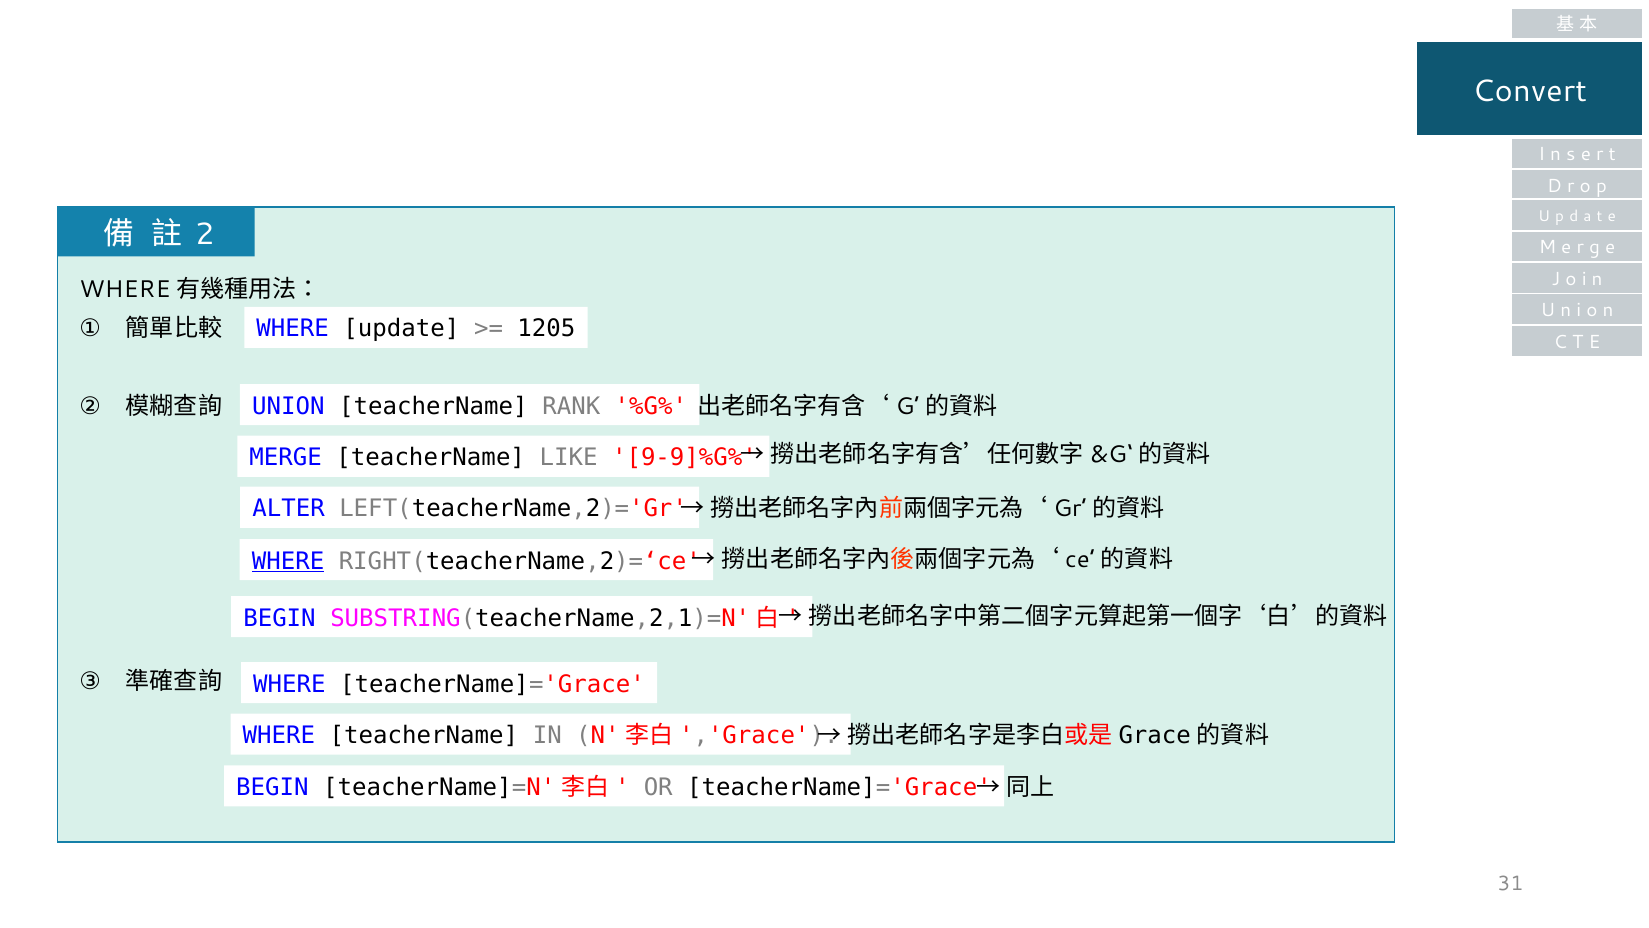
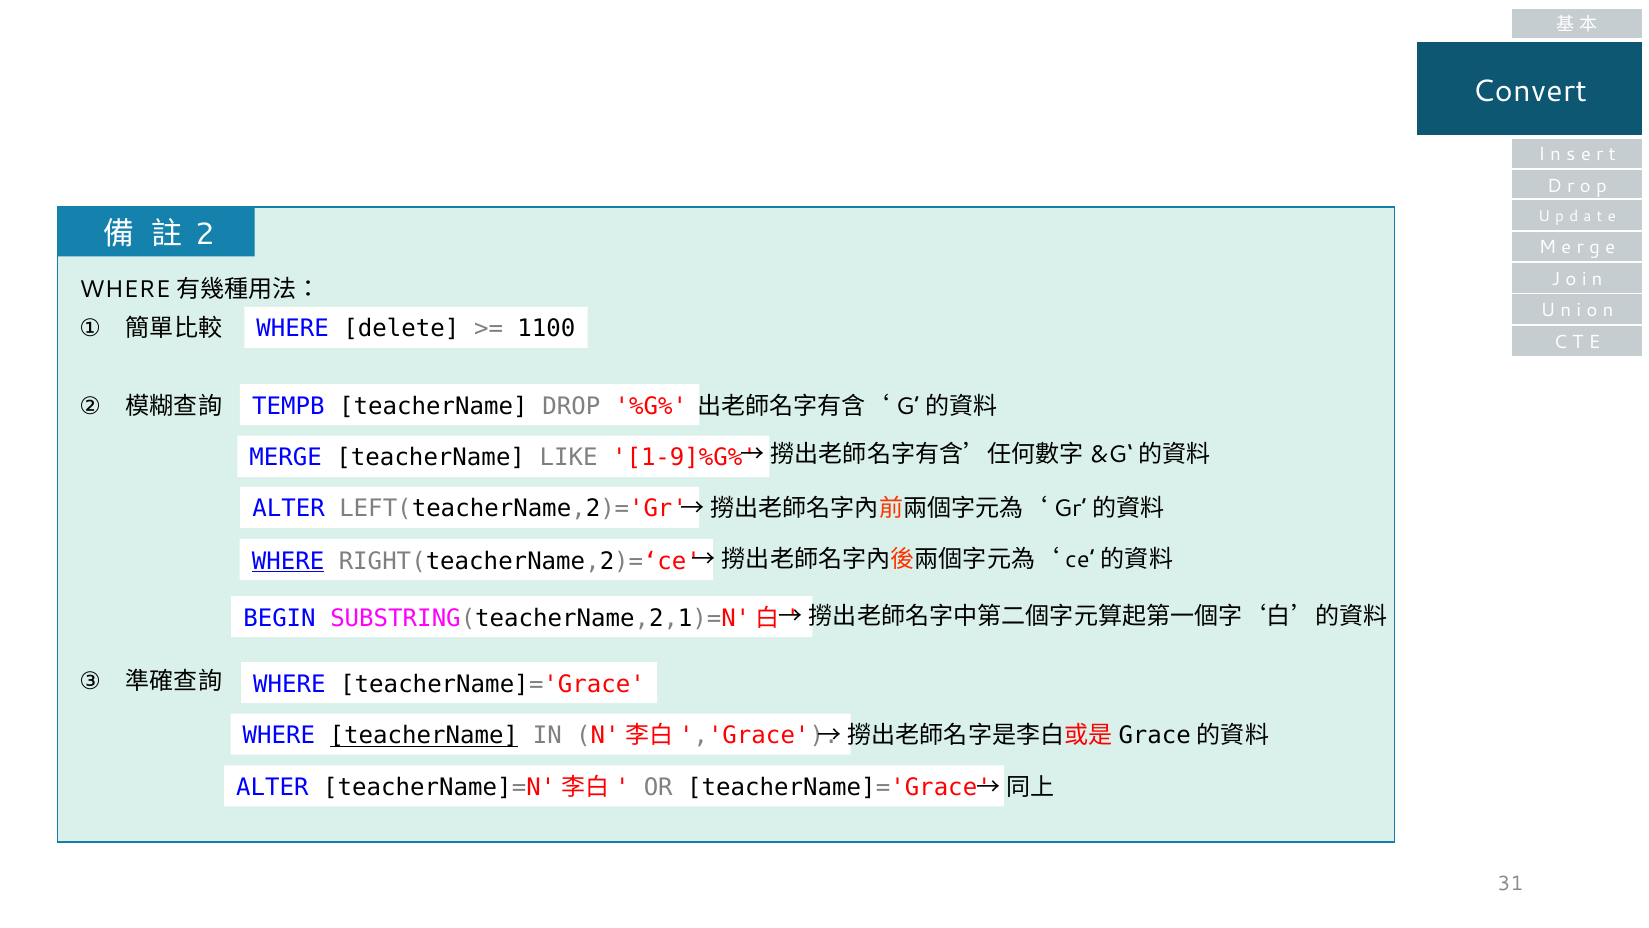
update: update -> delete (401, 329)
1205: 1205 -> 1100 (546, 329)
UNION: UNION -> TEMPB (288, 406)
RANK: RANK -> DROP (571, 406)
9-9]%G%: 9-9]%G% -> 1-9]%G% (684, 458)
teacherName underline: none -> present (424, 736)
BEGIN: BEGIN -> ALTER (272, 787)
